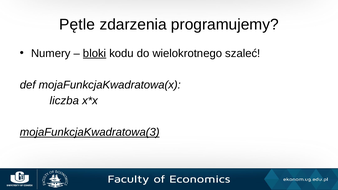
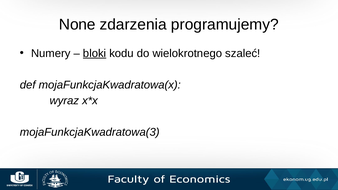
Pętle: Pętle -> None (77, 25)
liczba: liczba -> wyraz (64, 101)
mojaFunkcjaKwadratowa(3 underline: present -> none (90, 132)
